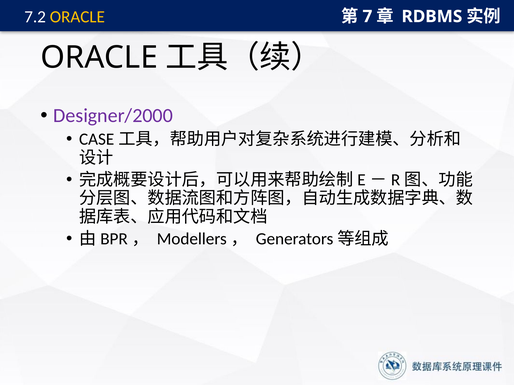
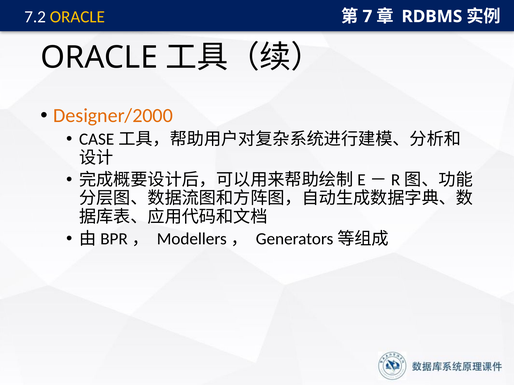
Designer/2000 colour: purple -> orange (113, 116)
